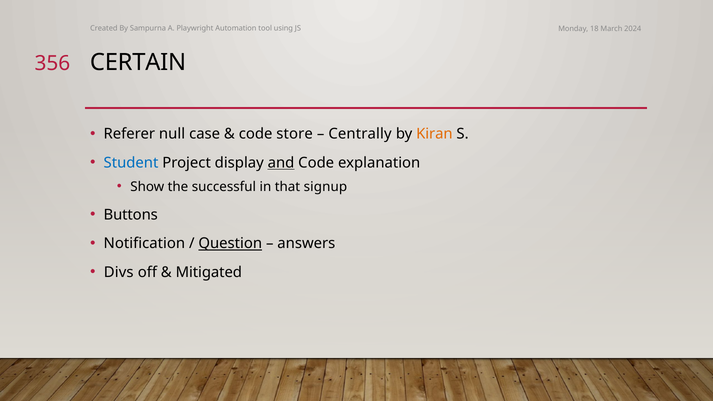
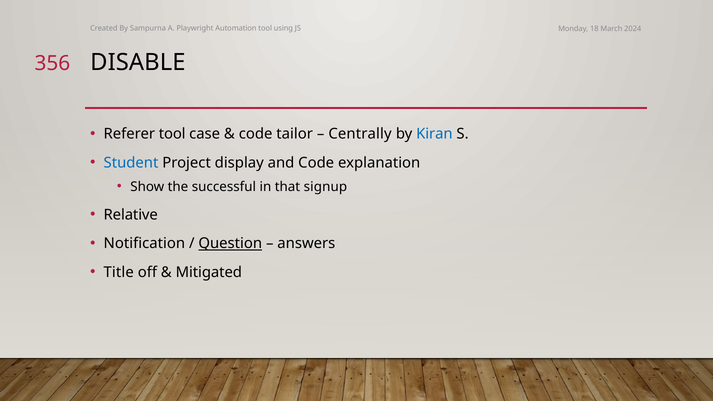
CERTAIN: CERTAIN -> DISABLE (138, 62)
Referer null: null -> tool (172, 134)
store: store -> tailor (295, 134)
Kiran colour: orange -> blue (434, 134)
and underline: present -> none (281, 163)
Buttons: Buttons -> Relative (131, 215)
Divs: Divs -> Title (119, 272)
